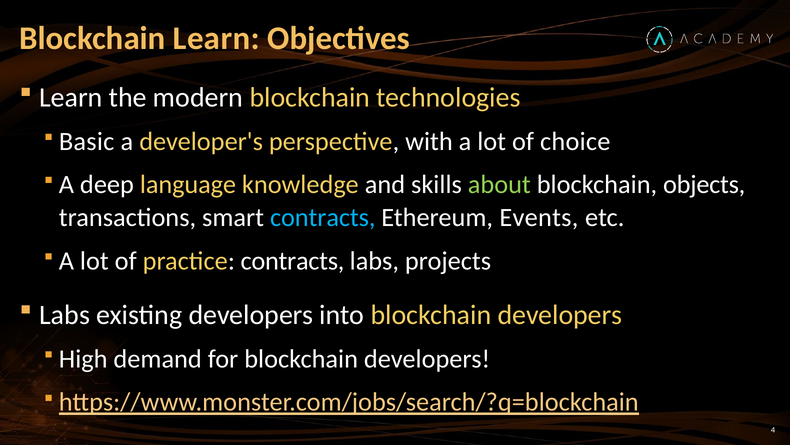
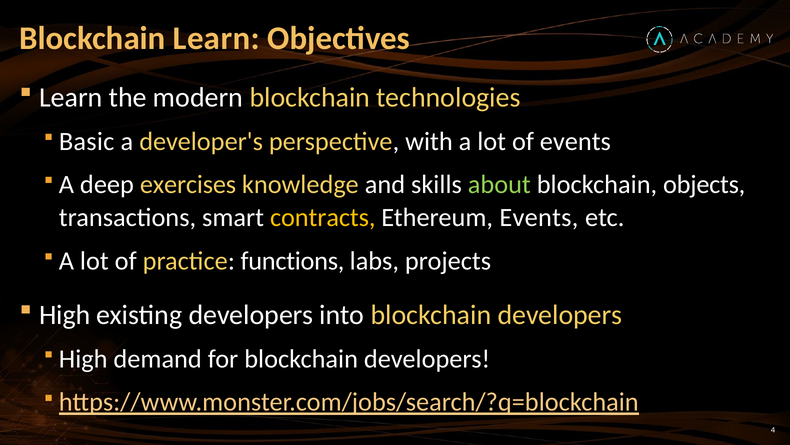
of choice: choice -> events (575, 141)
language: language -> exercises (188, 184)
contracts colour: light blue -> yellow (323, 218)
practice contracts: contracts -> functions (292, 261)
Labs: Labs -> High (65, 315)
